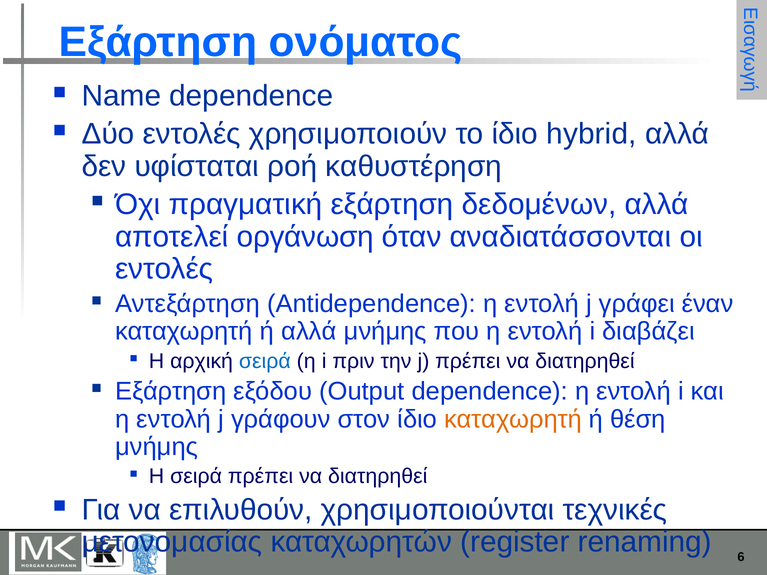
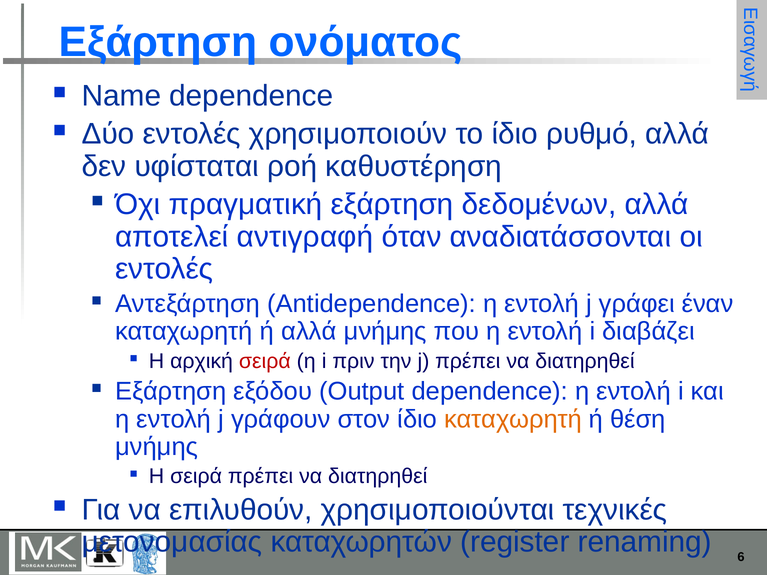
hybrid: hybrid -> ρυθμό (592, 134)
οργάνωση: οργάνωση -> αντιγραφή (305, 237)
σειρά colour: blue -> red (265, 361)
